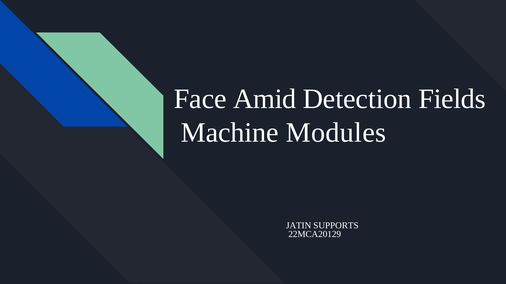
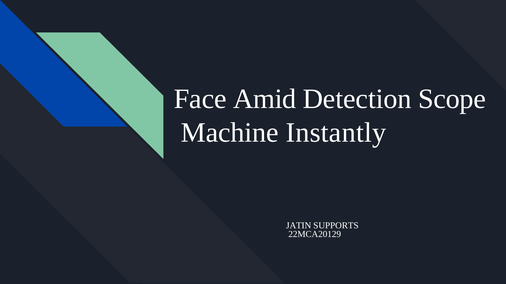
Fields: Fields -> Scope (452, 99)
Modules: Modules -> Instantly (336, 133)
